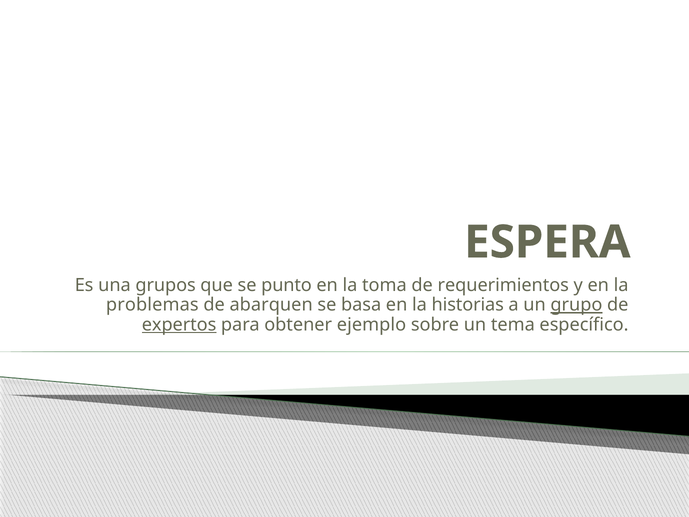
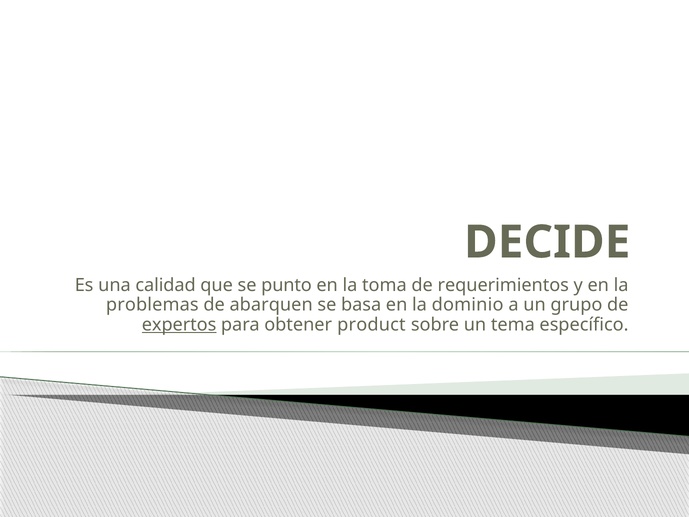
ESPERA: ESPERA -> DECIDE (547, 242)
grupos: grupos -> calidad (166, 285)
historias: historias -> dominio (468, 305)
grupo underline: present -> none (576, 305)
ejemplo: ejemplo -> product (371, 324)
